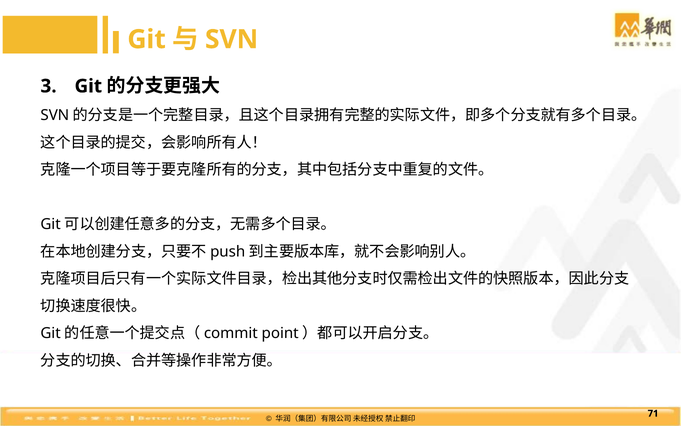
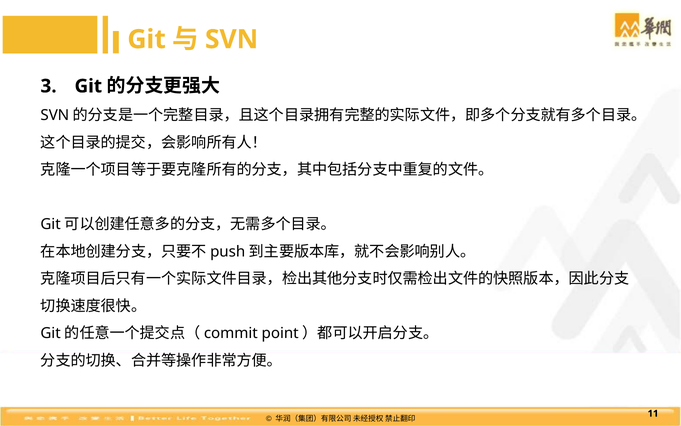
71: 71 -> 11 (653, 413)
